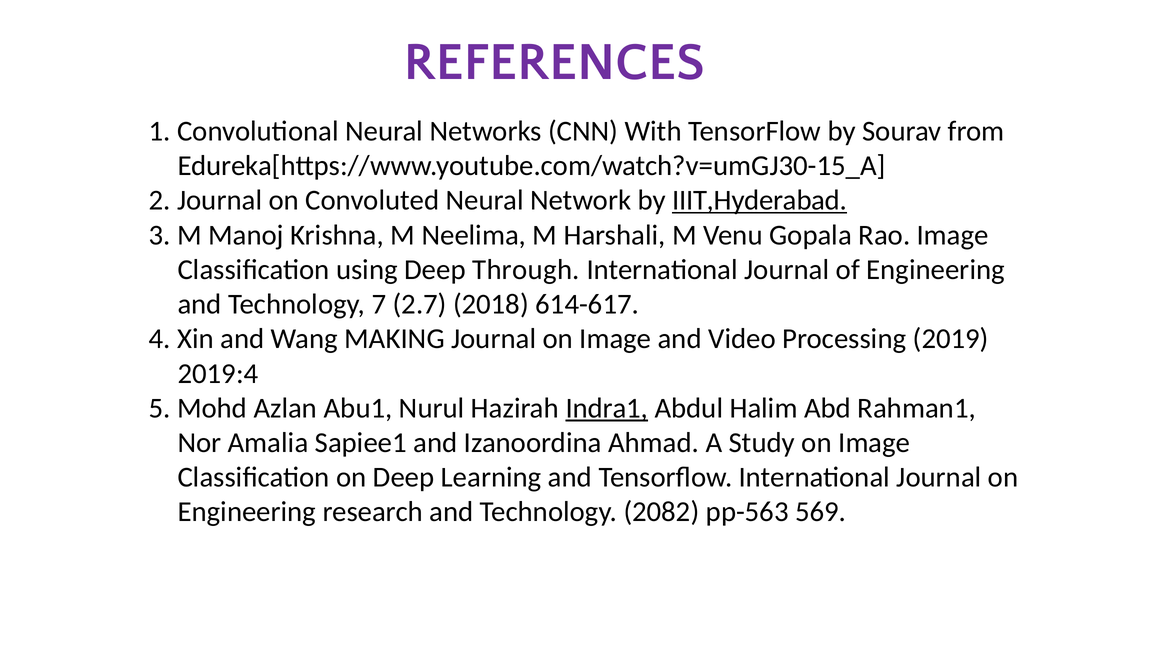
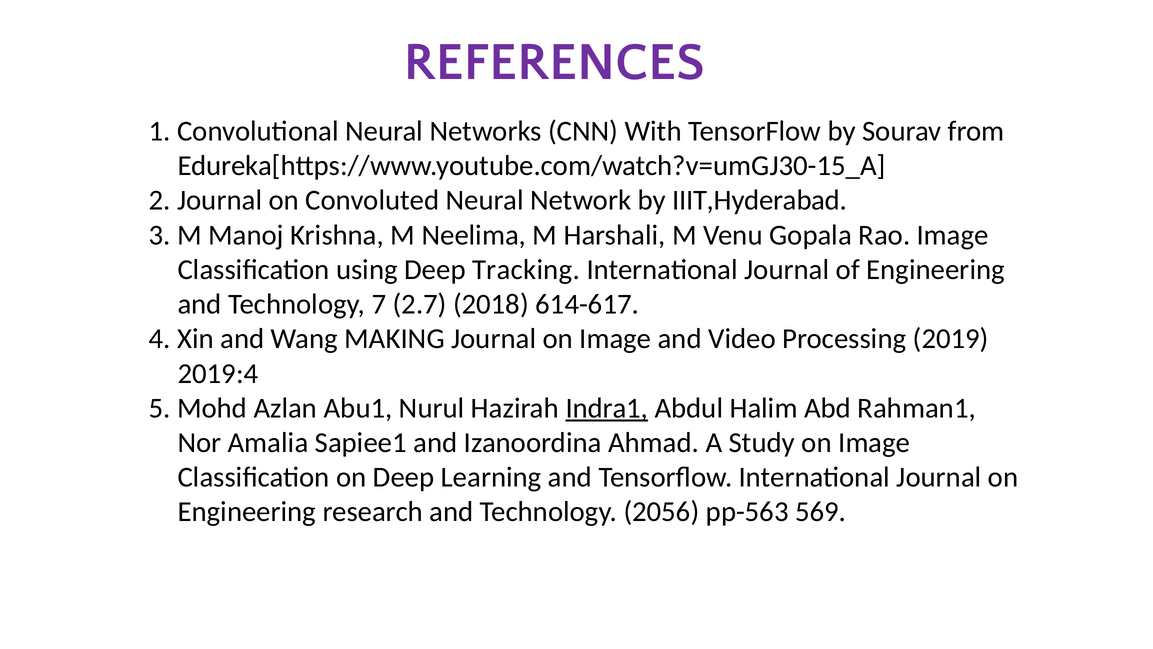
IIIT,Hyderabad underline: present -> none (760, 200)
Through: Through -> Tracking (526, 270)
2082: 2082 -> 2056 (661, 512)
